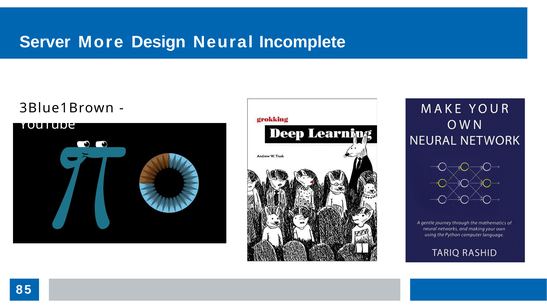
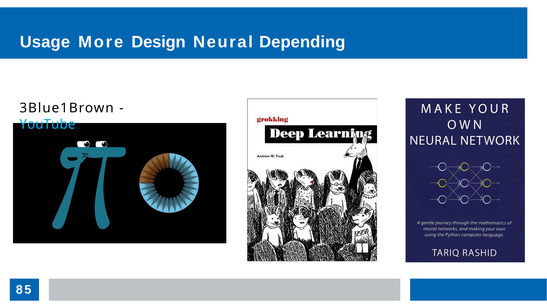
Server: Server -> Usage (45, 42)
Incomplete: Incomplete -> Depending (302, 42)
YouTube colour: white -> light blue (47, 124)
